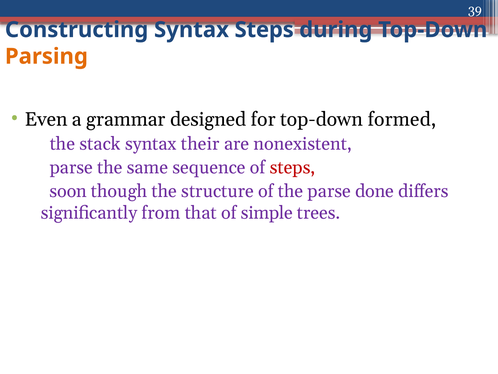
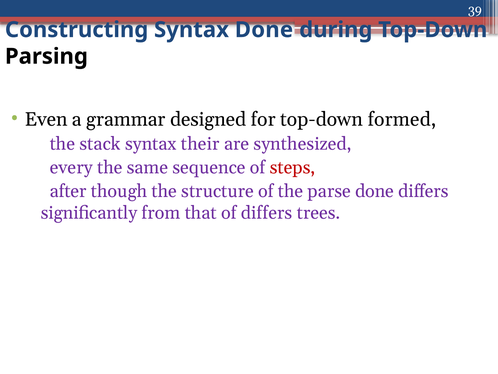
Syntax Steps: Steps -> Done (264, 30)
Parsing colour: orange -> black (46, 56)
nonexistent: nonexistent -> synthesized (303, 144)
parse: parse -> every (71, 167)
soon: soon -> after (68, 191)
of simple: simple -> differs (267, 212)
